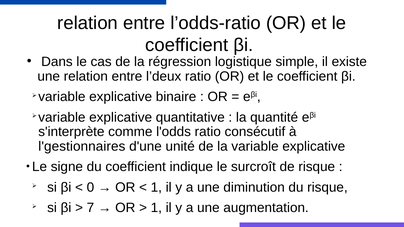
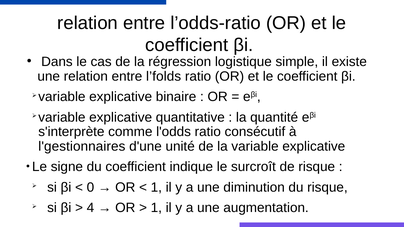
l’deux: l’deux -> l’folds (164, 76)
7: 7 -> 4 (90, 208)
